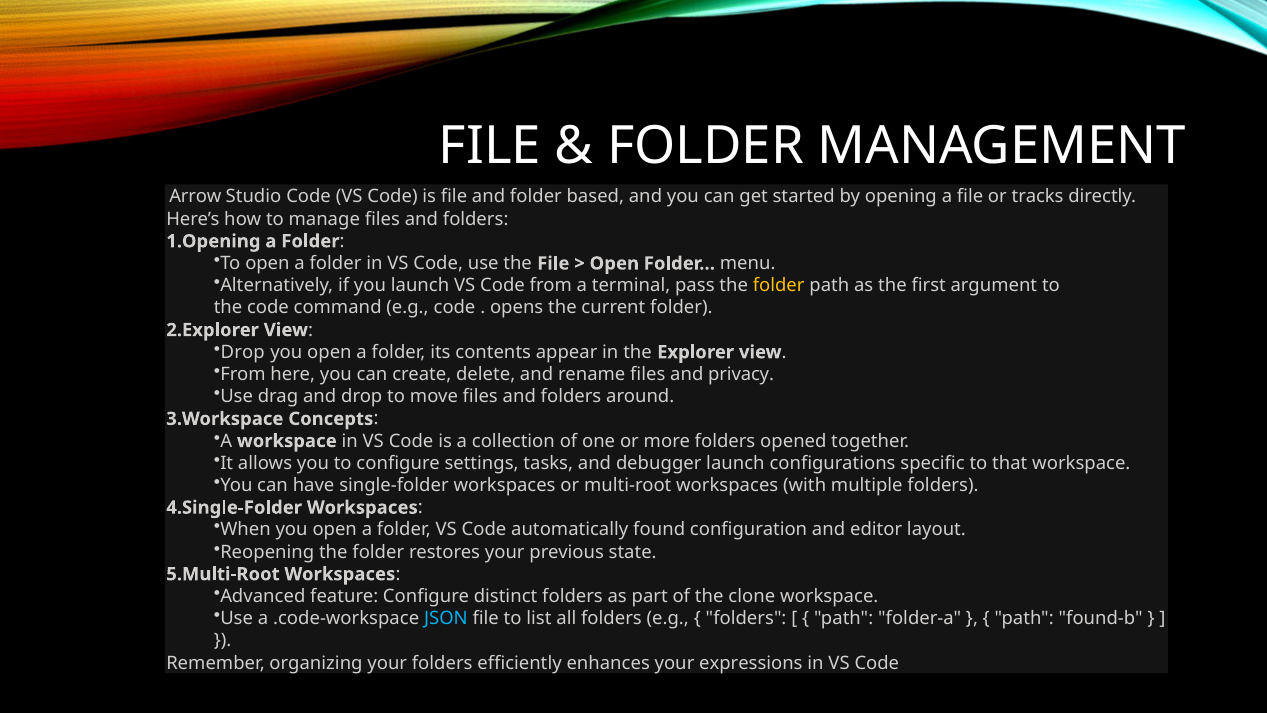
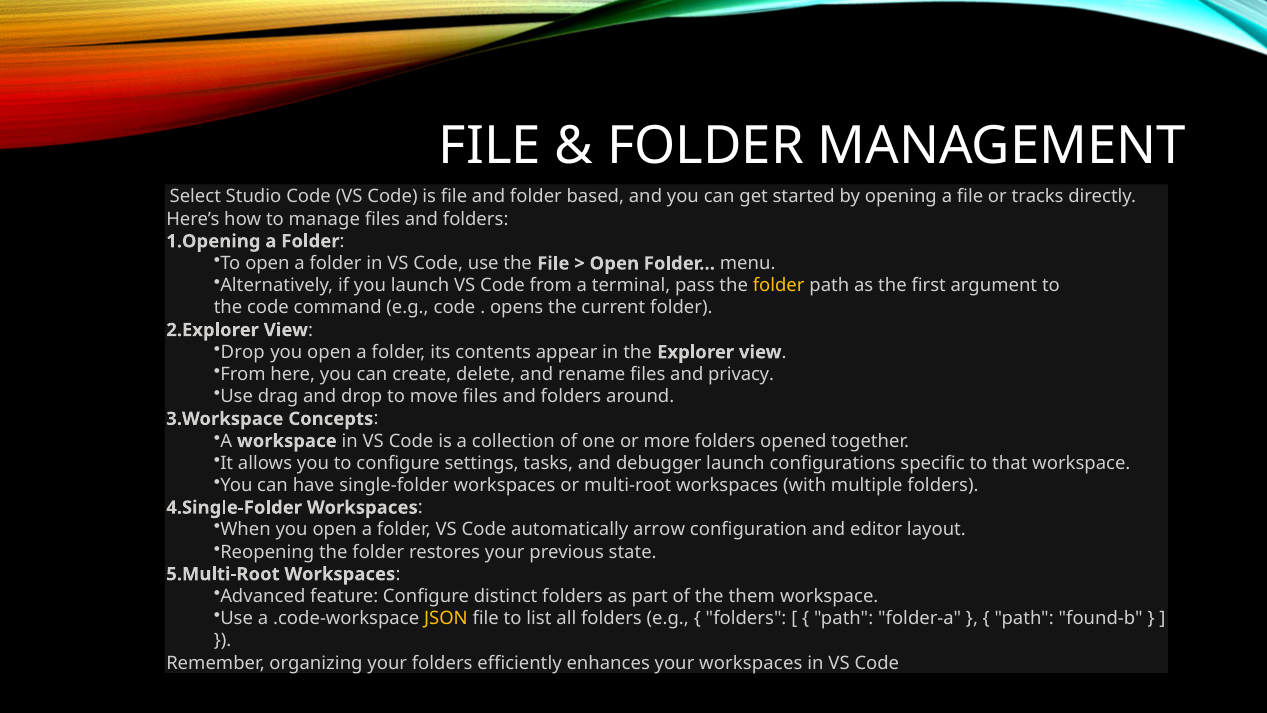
Arrow: Arrow -> Select (195, 197)
found: found -> arrow (659, 530)
clone: clone -> them (752, 596)
JSON colour: light blue -> yellow (446, 618)
your expressions: expressions -> workspaces (751, 663)
